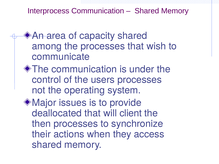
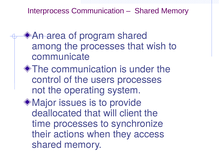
capacity: capacity -> program (97, 36)
then: then -> time (41, 124)
